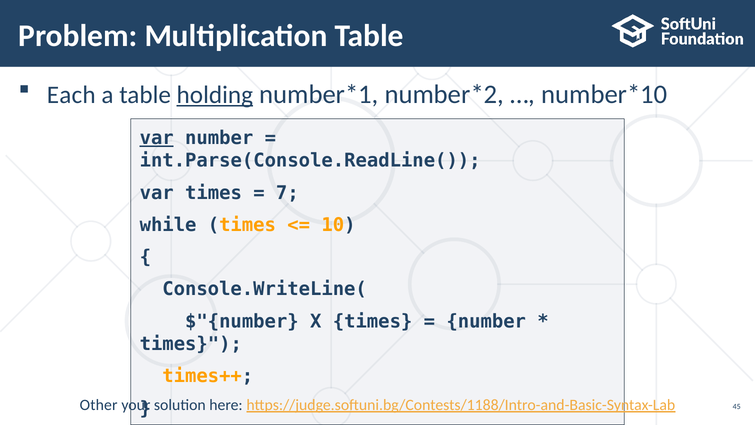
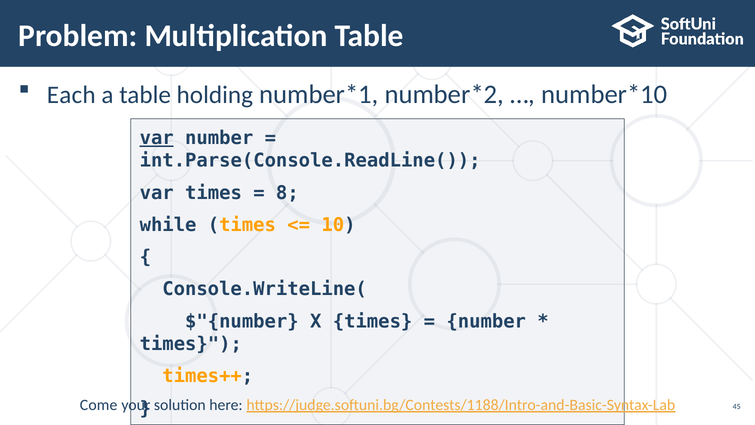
holding underline: present -> none (215, 95)
7: 7 -> 8 (287, 193)
Other: Other -> Come (99, 405)
